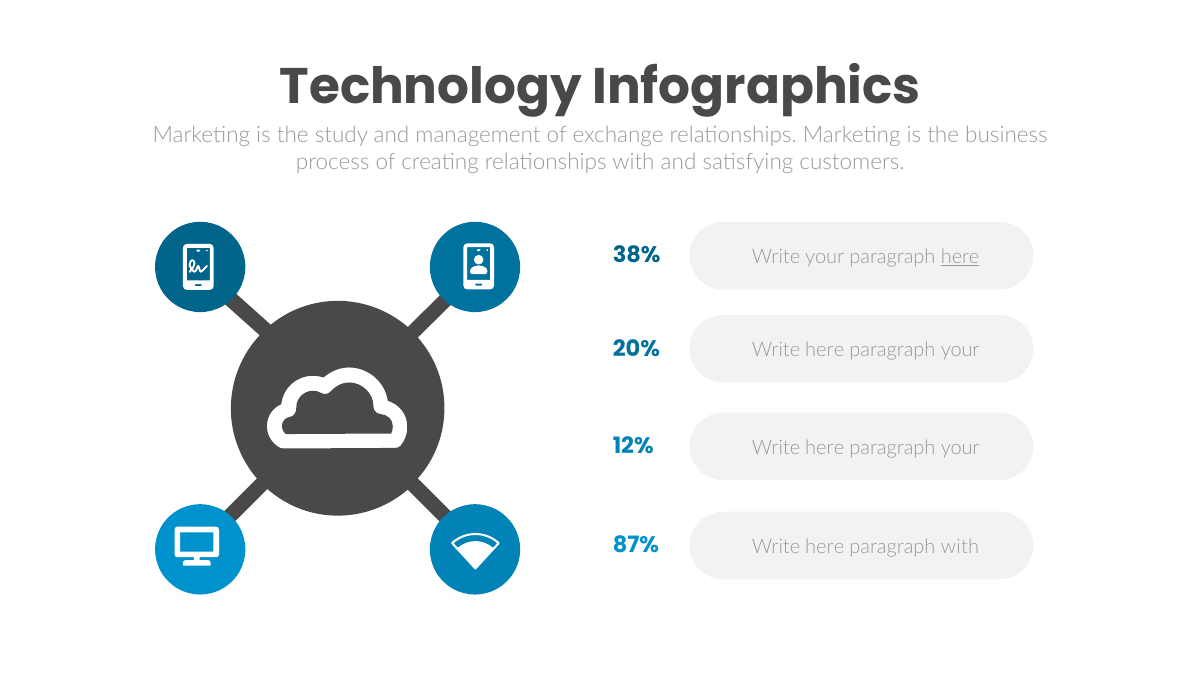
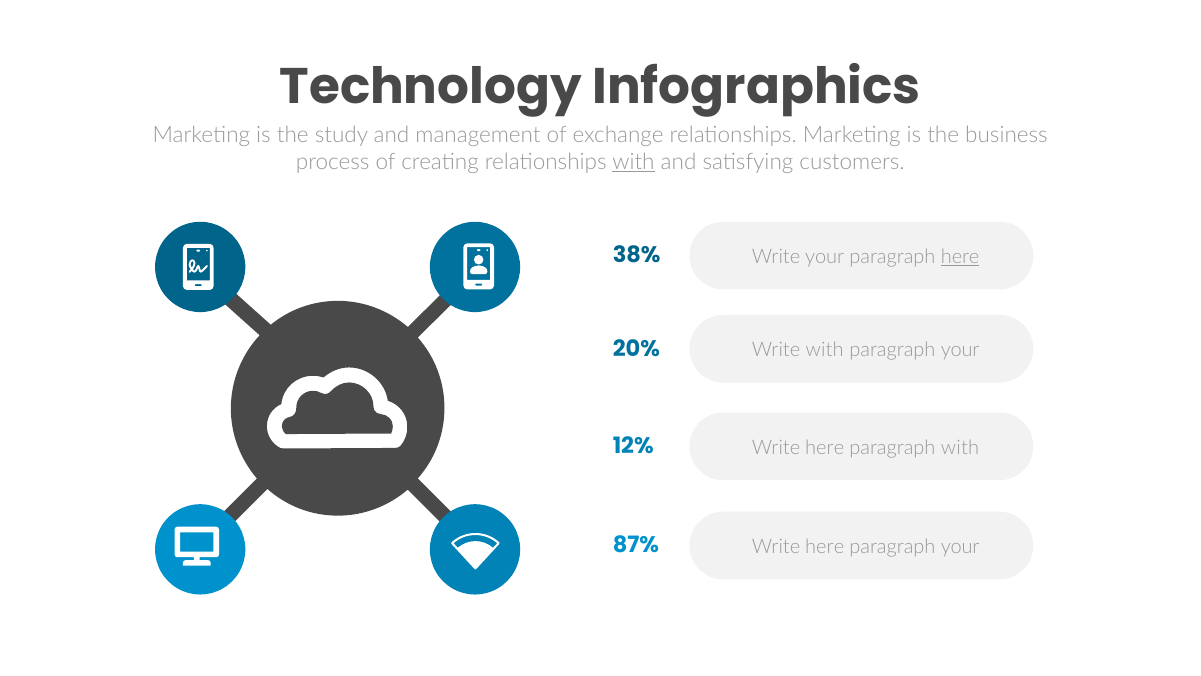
with underline: none -> present (633, 162)
20% Write here: here -> with (825, 350)
your: your -> with (960, 447)
with: with -> your (960, 547)
